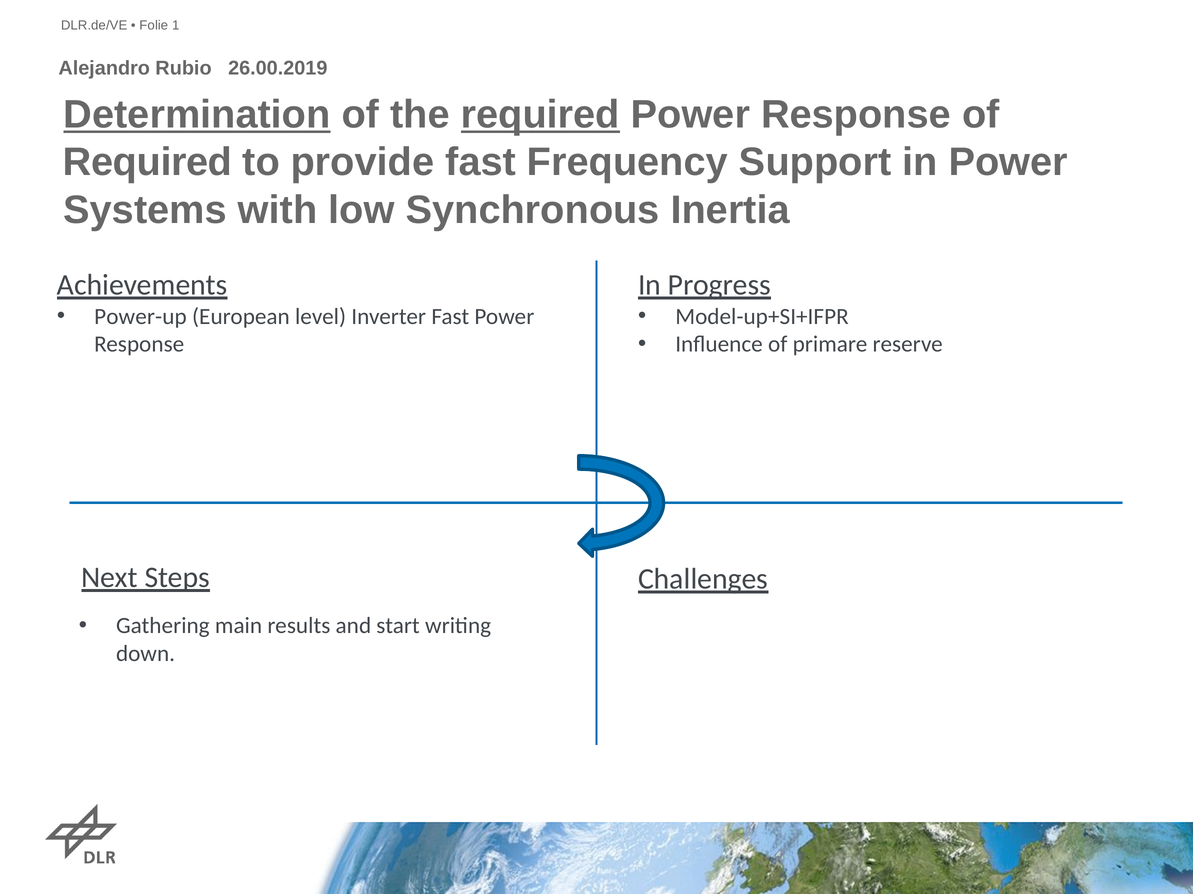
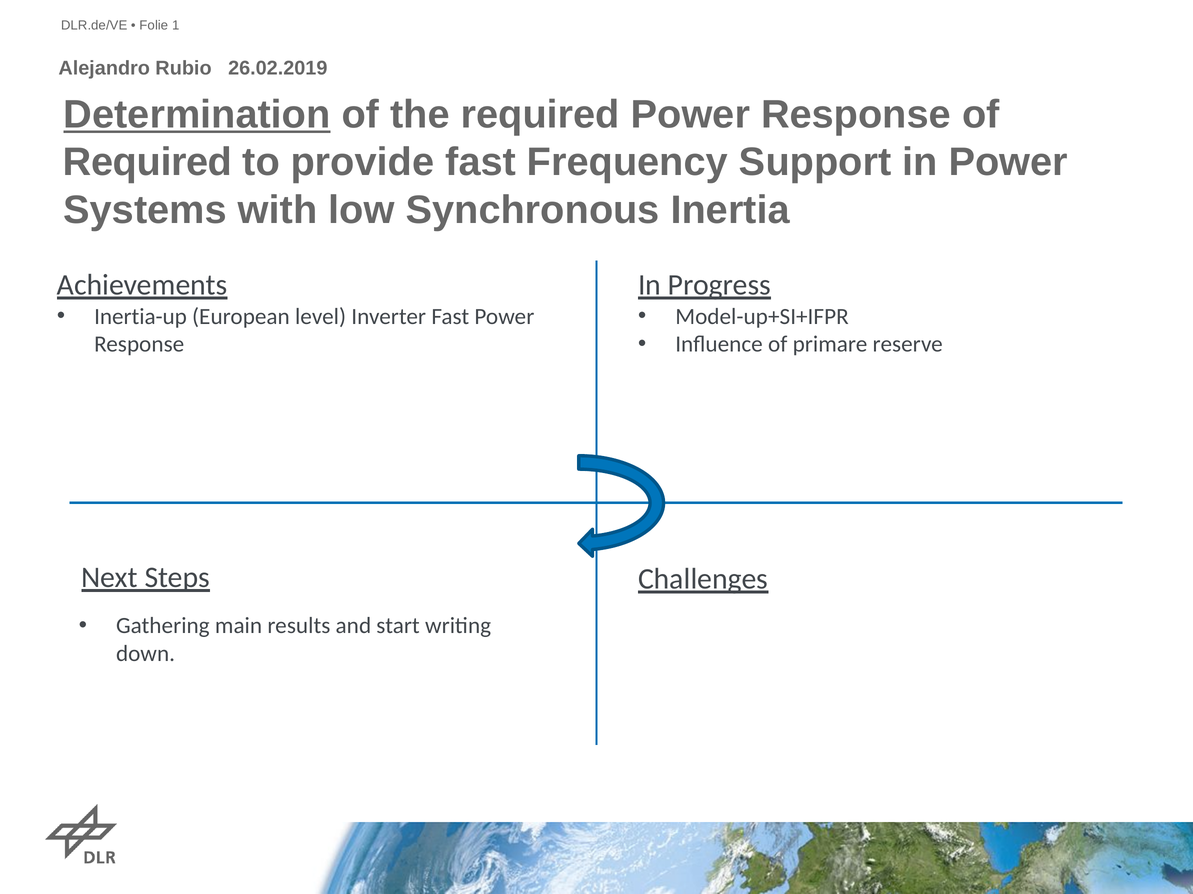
26.00.2019: 26.00.2019 -> 26.02.2019 (278, 68)
required underline: present -> none (540, 115)
Power-up: Power-up -> Inertia-up (141, 317)
